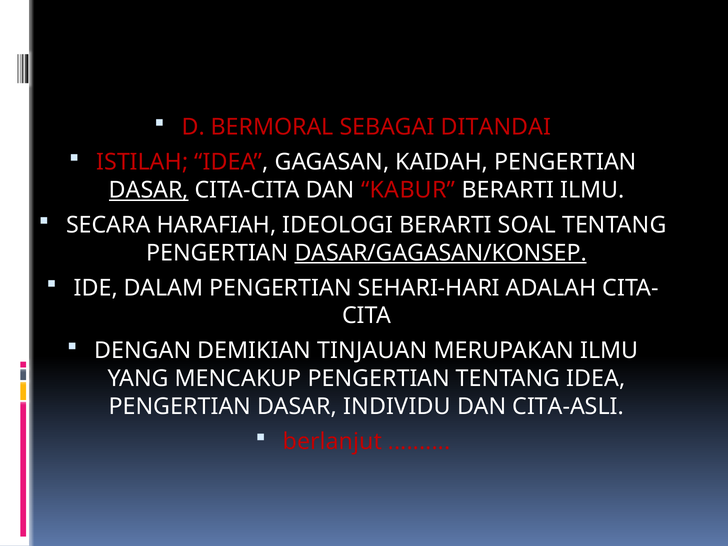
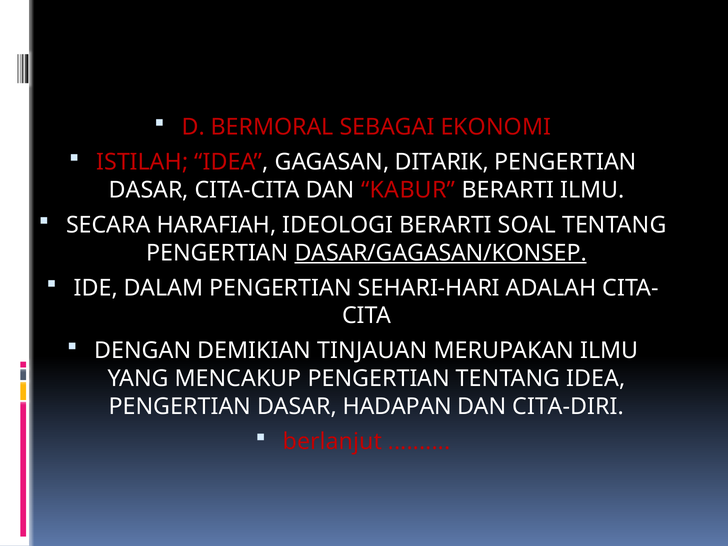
DITANDAI: DITANDAI -> EKONOMI (496, 127)
KAIDAH: KAIDAH -> DITARIK (442, 162)
DASAR underline: present -> none (149, 190)
INDIVIDU: INDIVIDU -> HADAPAN (397, 407)
CITA-ASLI: CITA-ASLI -> CITA-DIRI (568, 407)
